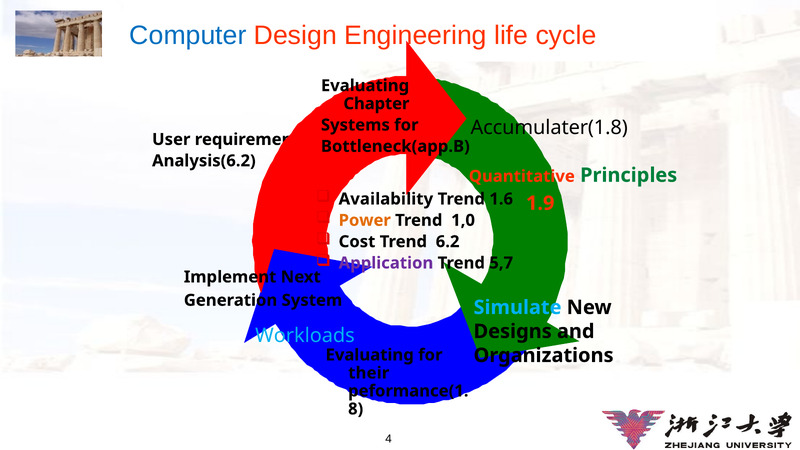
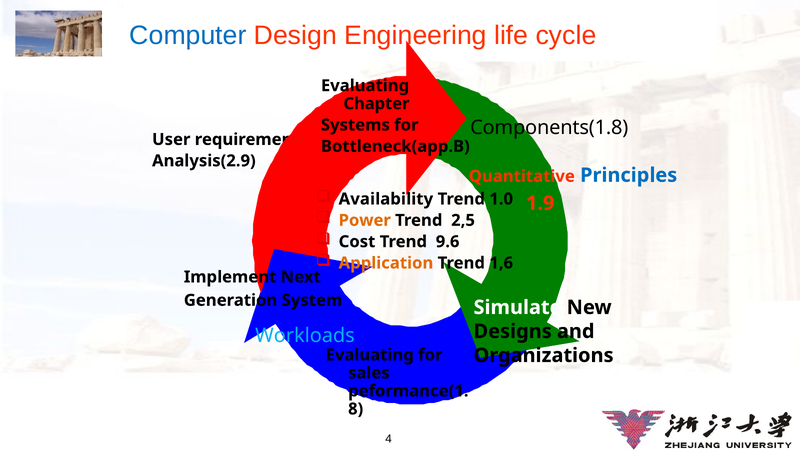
Accumulater(1.8: Accumulater(1.8 -> Components(1.8 (549, 128)
Analysis(6.2: Analysis(6.2 -> Analysis(2.9 (204, 161)
Principles colour: green -> blue (629, 175)
1.6: 1.6 -> 1.0 (501, 199)
1,0: 1,0 -> 2,5 (463, 220)
6.2: 6.2 -> 9.6 (448, 242)
Application colour: purple -> orange (386, 263)
5,7: 5,7 -> 1,6 (501, 263)
Simulate colour: light blue -> white (518, 307)
their: their -> sales (369, 373)
